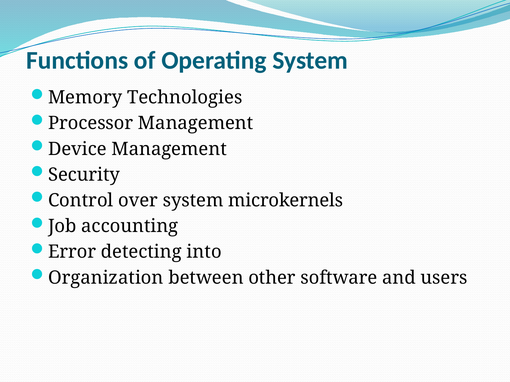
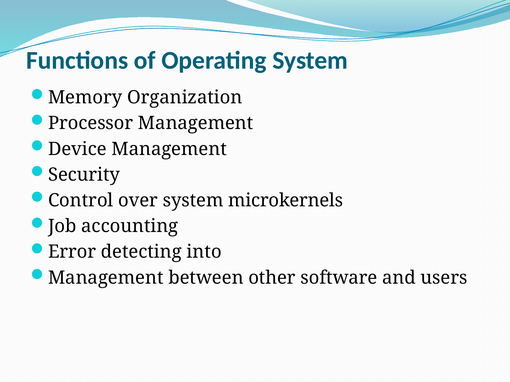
Technologies: Technologies -> Organization (185, 98)
Organization: Organization -> Management (106, 278)
